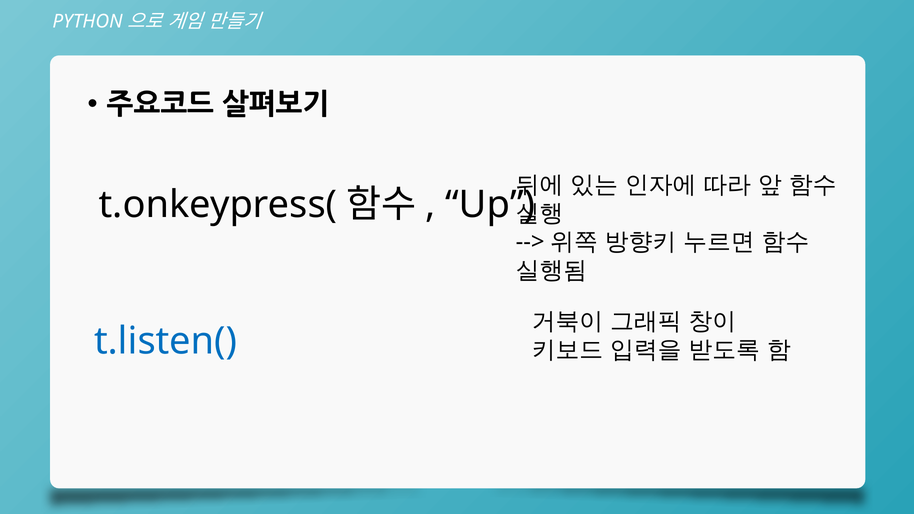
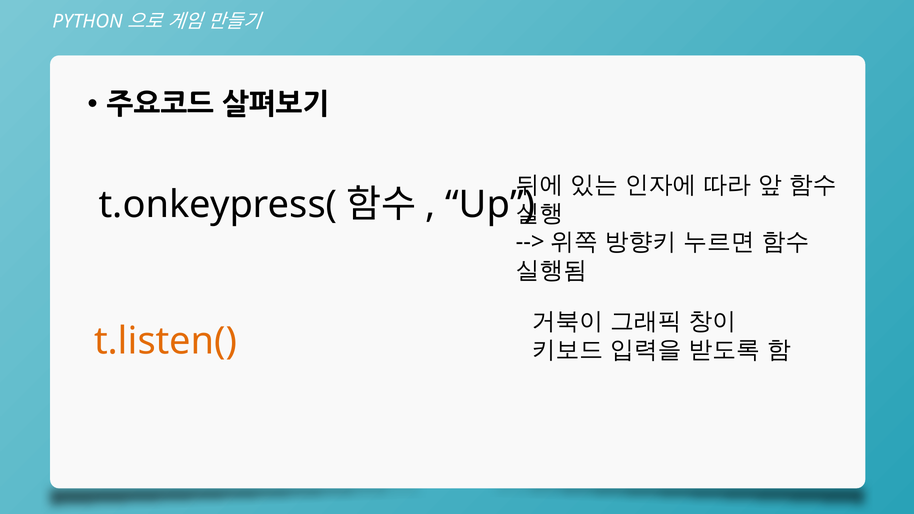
t.listen( colour: blue -> orange (166, 341)
